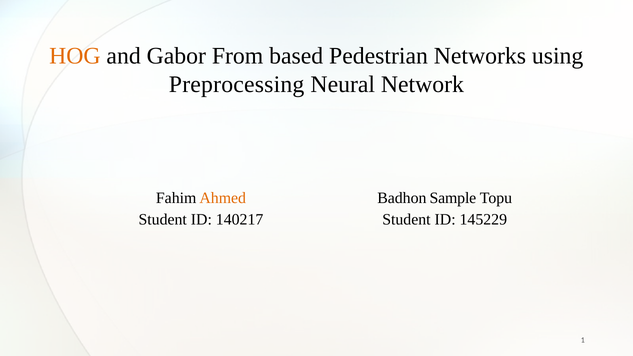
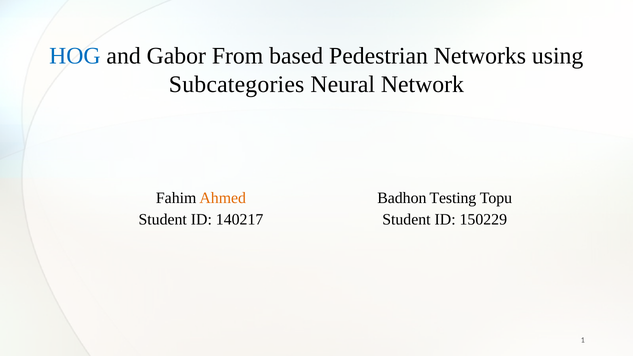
HOG colour: orange -> blue (75, 56)
Preprocessing: Preprocessing -> Subcategories (237, 84)
Sample: Sample -> Testing (453, 198)
145229: 145229 -> 150229 (483, 220)
